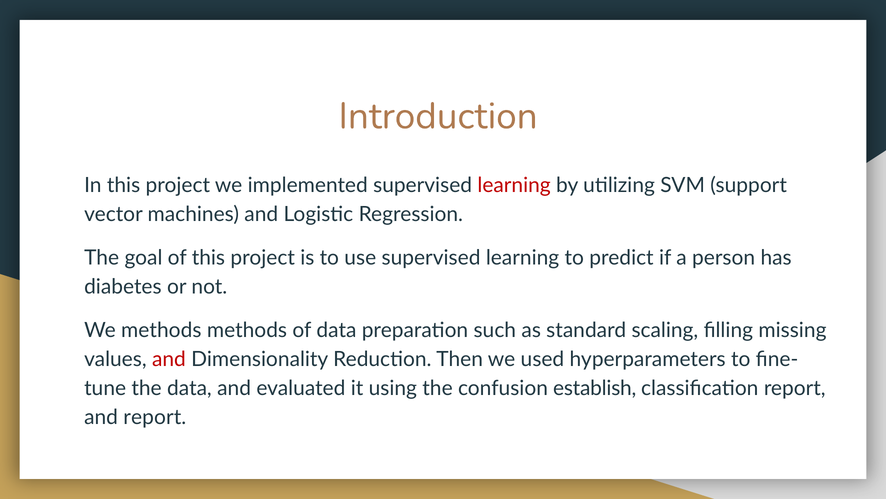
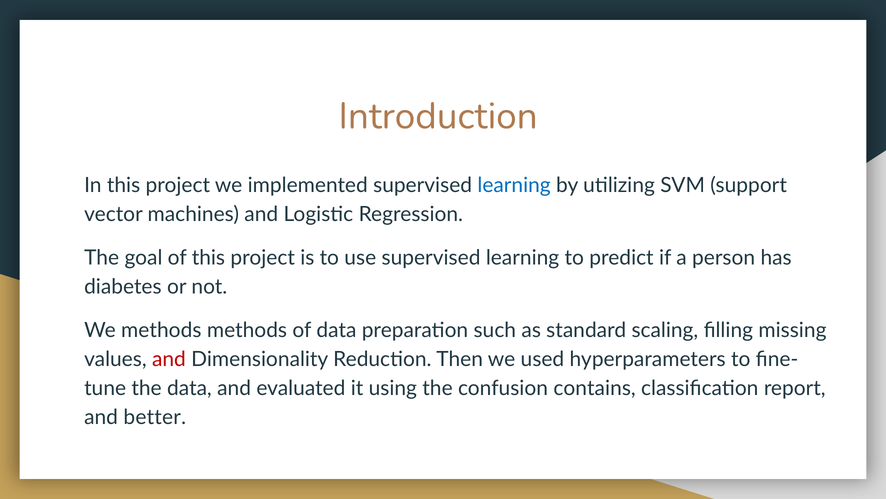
learning colour: red -> blue (514, 185)
establish: establish -> contains (595, 388)
and report: report -> better (155, 417)
